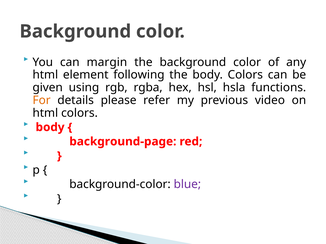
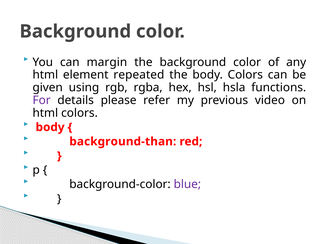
following: following -> repeated (139, 75)
For colour: orange -> purple (42, 100)
background-page: background-page -> background-than (123, 142)
